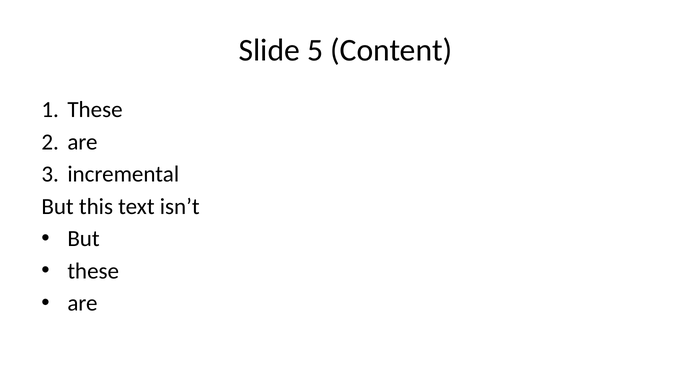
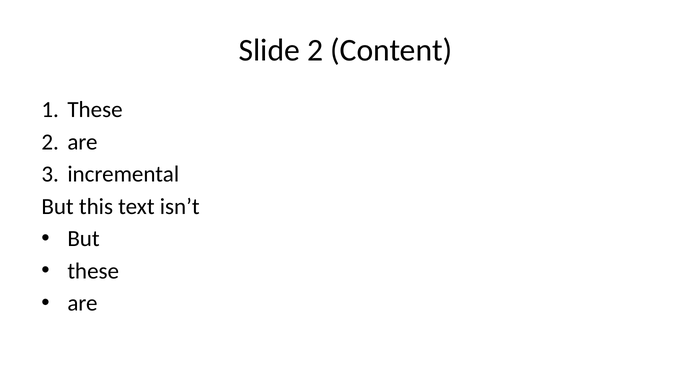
Slide 5: 5 -> 2 (315, 50)
